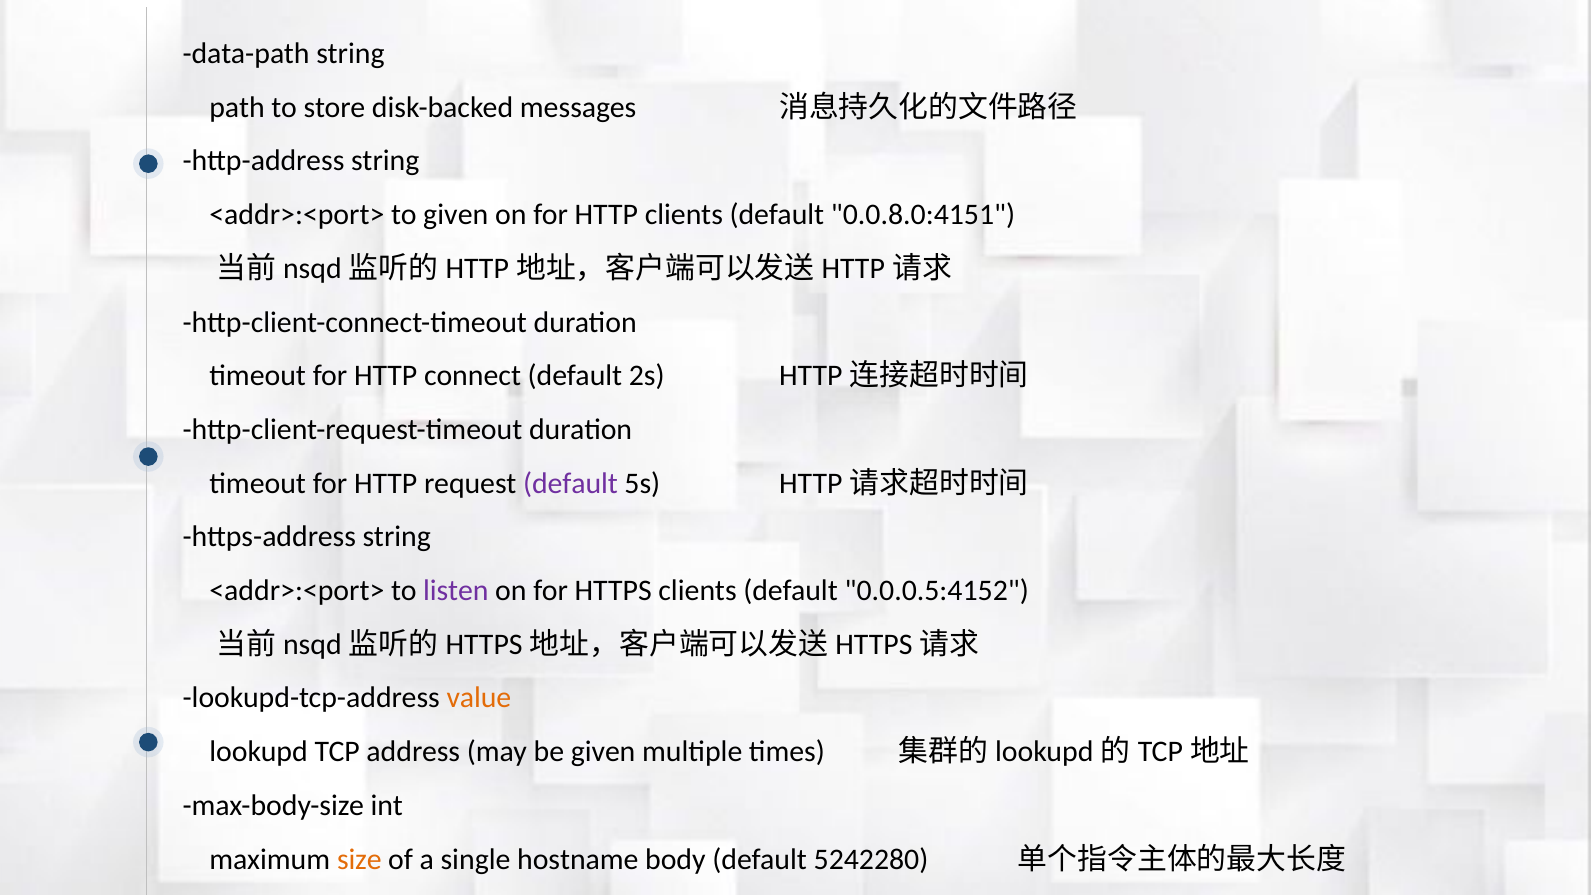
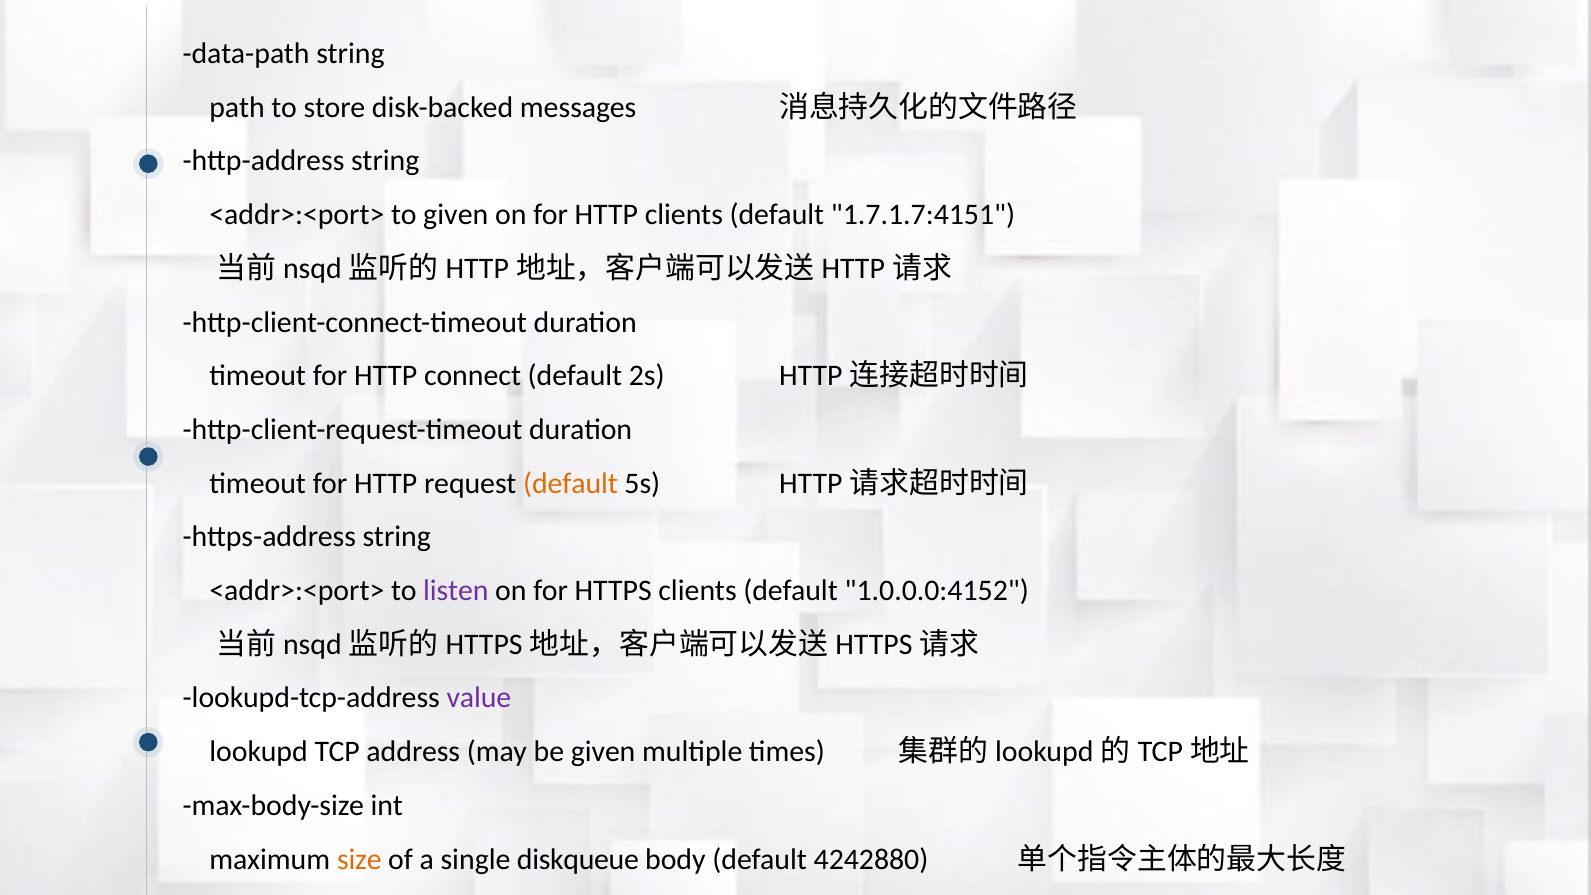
0.0.8.0:4151: 0.0.8.0:4151 -> 1.7.1.7:4151 (923, 215)
default colour: purple -> orange (570, 483)
0.0.0.5:4152: 0.0.0.5:4152 -> 1.0.0.0:4152 (937, 591)
value colour: orange -> purple (479, 698)
hostname: hostname -> diskqueue (578, 859)
5242280: 5242280 -> 4242880 (871, 859)
